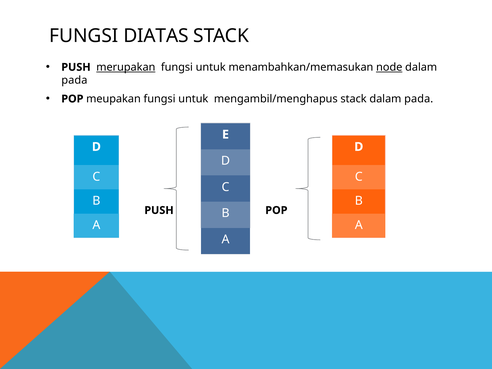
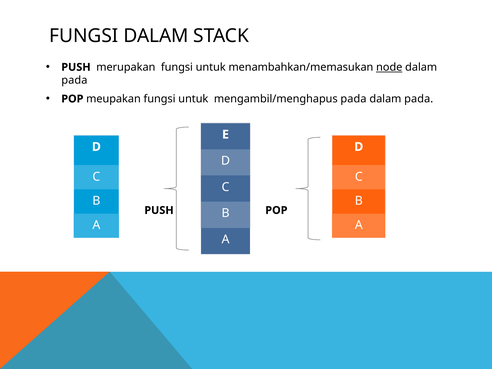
FUNGSI DIATAS: DIATAS -> DALAM (156, 36)
merupakan underline: present -> none (126, 67)
mengambil/menghapus stack: stack -> pada (353, 99)
